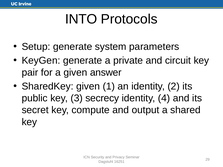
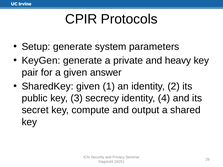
INTO: INTO -> CPIR (81, 19)
circuit: circuit -> heavy (178, 61)
